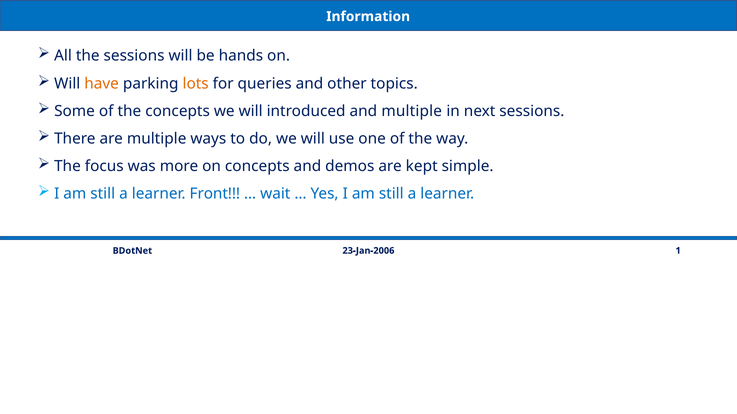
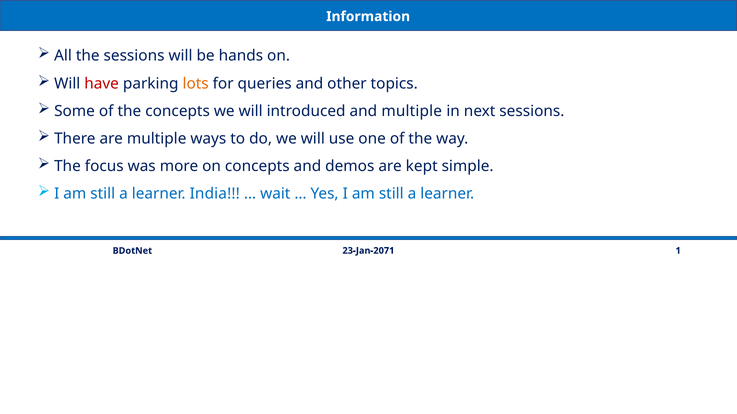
have colour: orange -> red (102, 84)
Front: Front -> India (215, 194)
23-Jan-2006: 23-Jan-2006 -> 23-Jan-2071 (368, 251)
